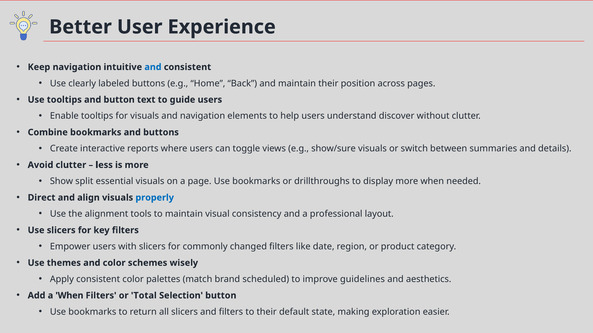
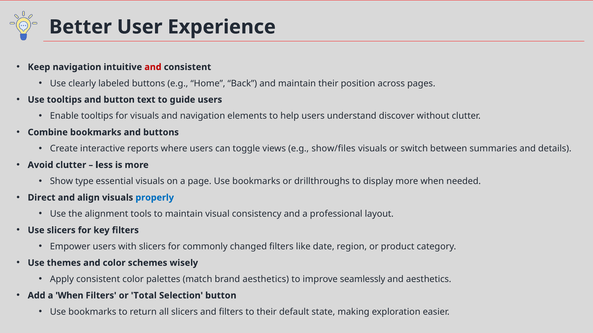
and colour: blue -> red (153, 67)
show/sure: show/sure -> show/files (333, 149)
split: split -> type (84, 182)
brand scheduled: scheduled -> aesthetics (266, 280)
guidelines: guidelines -> seamlessly (363, 280)
